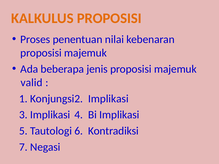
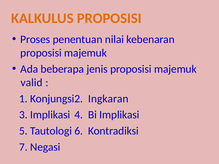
Implikasi: Implikasi -> Ingkaran (108, 99)
